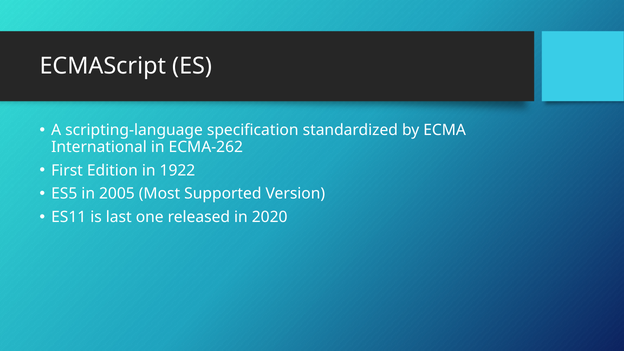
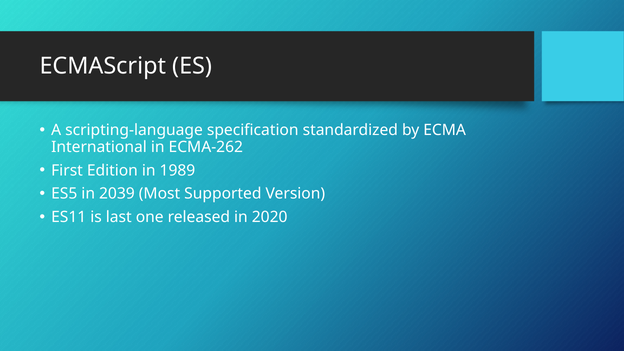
1922: 1922 -> 1989 (177, 170)
2005: 2005 -> 2039 (117, 194)
